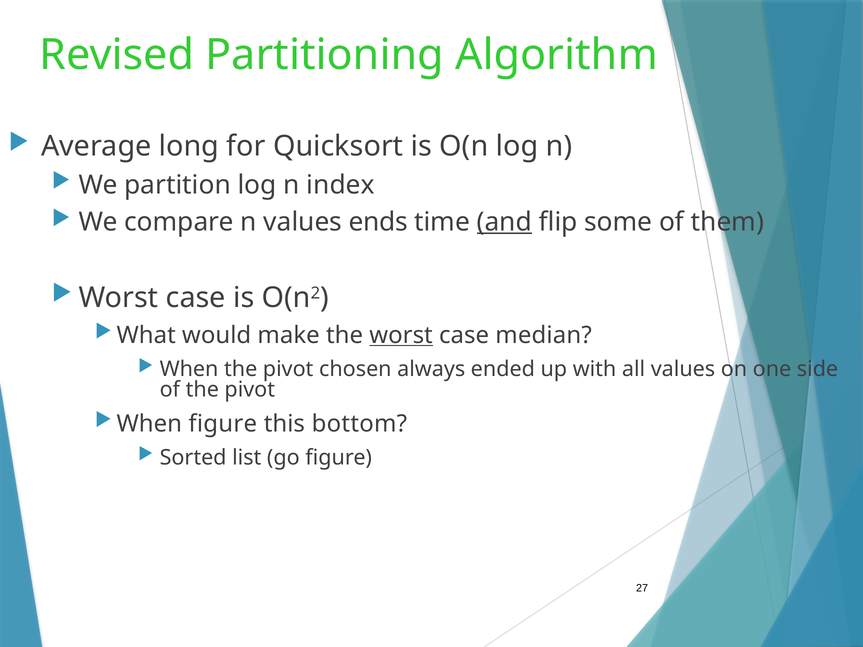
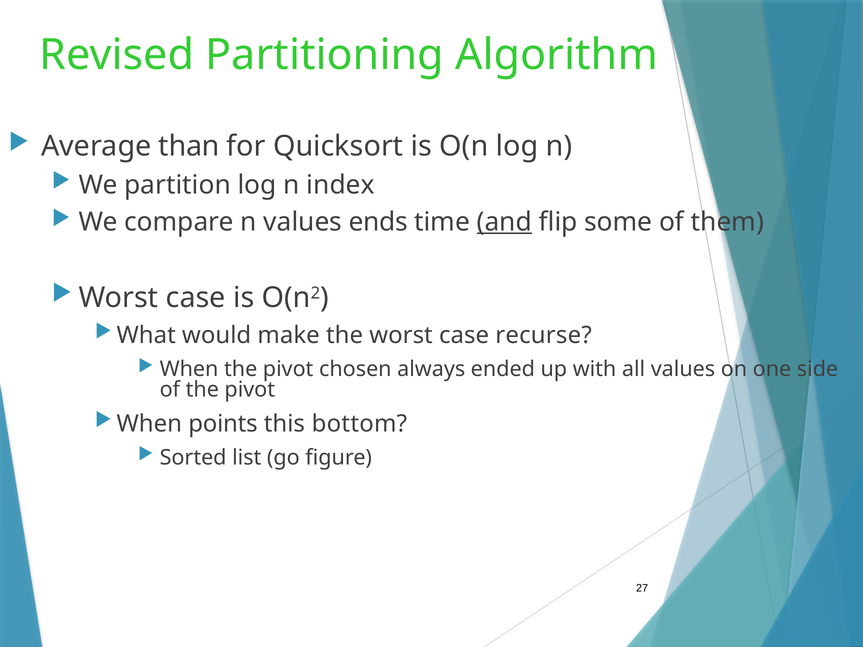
long: long -> than (189, 146)
worst underline: present -> none (401, 335)
median: median -> recurse (544, 335)
When figure: figure -> points (223, 424)
